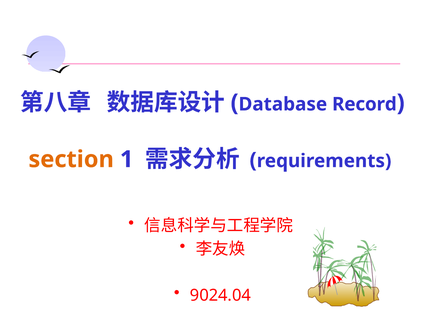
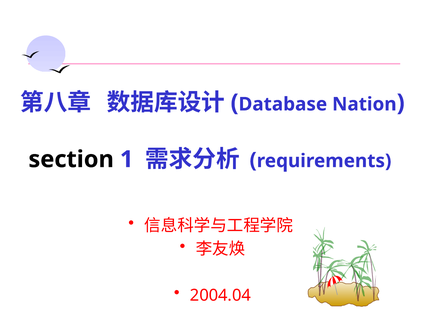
Record: Record -> Nation (364, 104)
section colour: orange -> black (71, 159)
9024.04: 9024.04 -> 2004.04 (220, 295)
